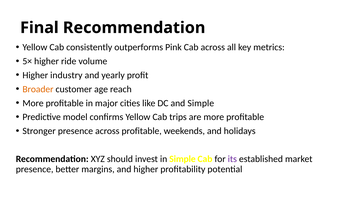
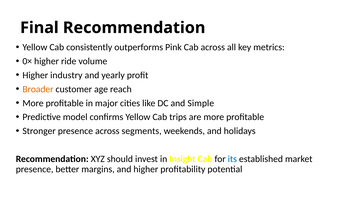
5×: 5× -> 0× (27, 61)
across profitable: profitable -> segments (142, 131)
in Simple: Simple -> Insight (182, 159)
its colour: purple -> blue (232, 159)
